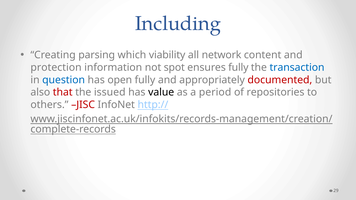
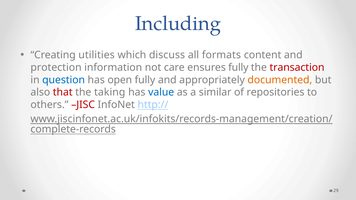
parsing: parsing -> utilities (97, 55)
viability: viability -> discuss (167, 55)
network: network -> formats (221, 55)
spot: spot -> care (174, 67)
transaction colour: blue -> red (297, 67)
documented colour: red -> orange (280, 80)
issued: issued -> taking (110, 92)
value colour: black -> blue (161, 92)
period: period -> similar (215, 92)
